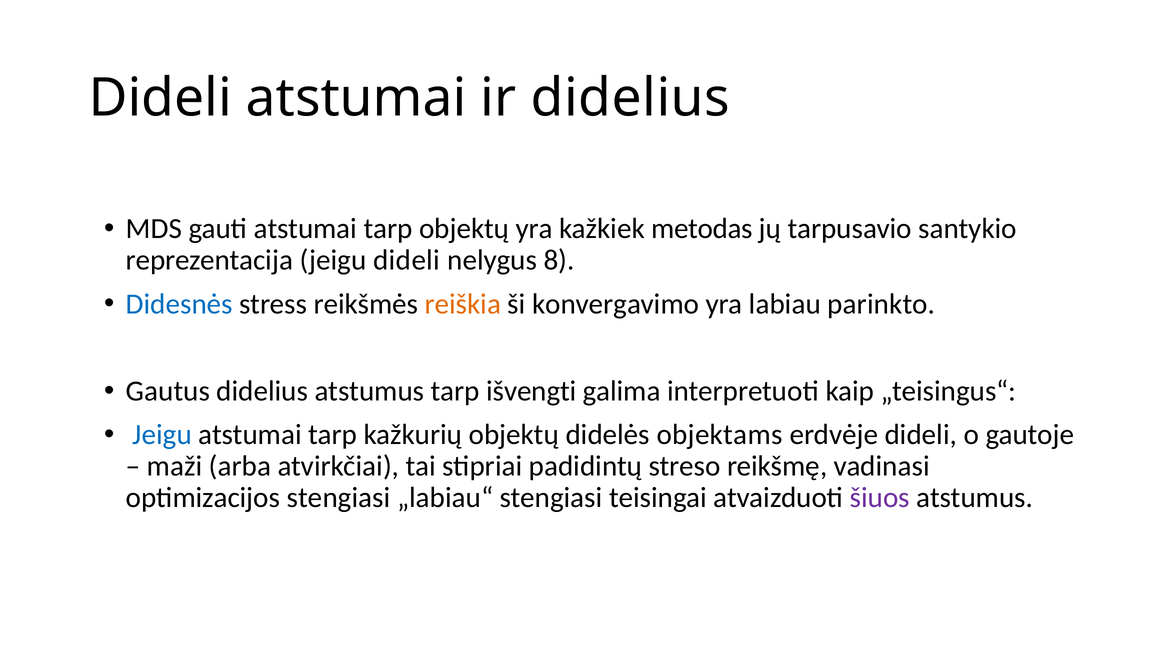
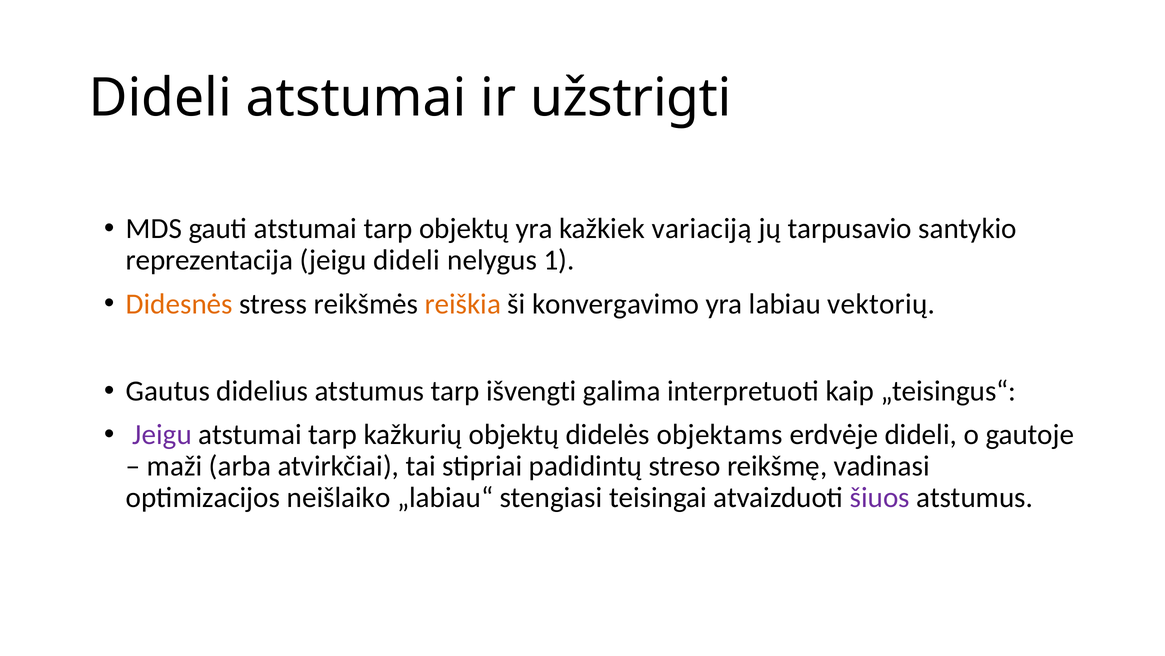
ir didelius: didelius -> užstrigti (631, 98)
metodas: metodas -> variaciją (702, 229)
8: 8 -> 1 (559, 260)
Didesnės colour: blue -> orange (179, 304)
parinkto: parinkto -> vektorių (881, 304)
Jeigu colour: blue -> purple (162, 434)
optimizacijos stengiasi: stengiasi -> neišlaiko (339, 497)
